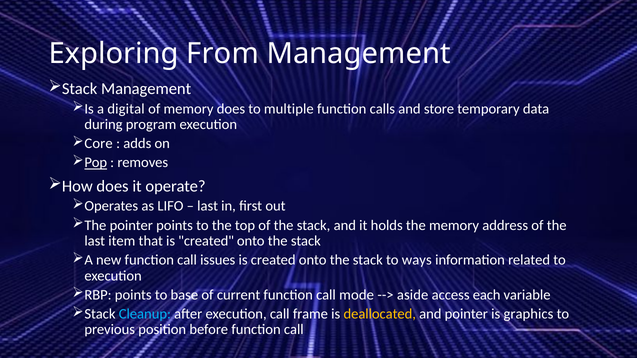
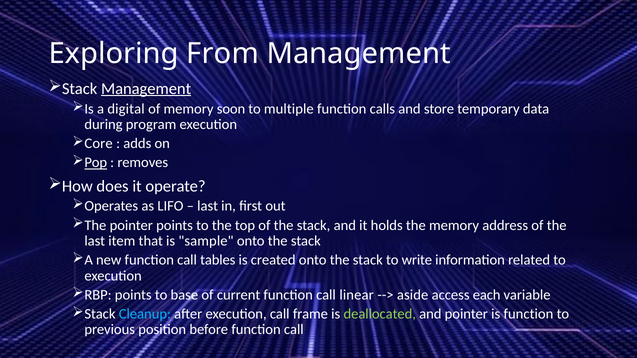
Management underline: none -> present (146, 89)
memory does: does -> soon (231, 109)
that is created: created -> sample (206, 241)
issues: issues -> tables (218, 260)
ways: ways -> write (417, 260)
mode: mode -> linear (357, 295)
deallocated colour: yellow -> light green (380, 314)
is graphics: graphics -> function (528, 314)
